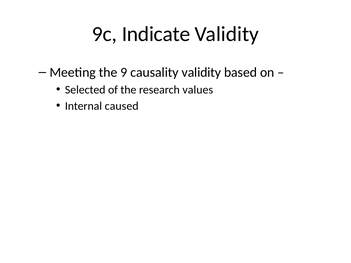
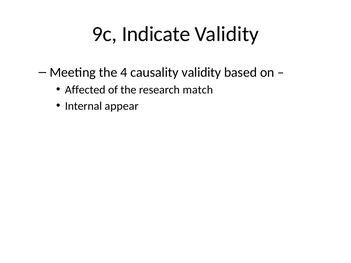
9: 9 -> 4 (124, 72)
Selected: Selected -> Affected (85, 90)
values: values -> match (198, 90)
caused: caused -> appear (122, 106)
